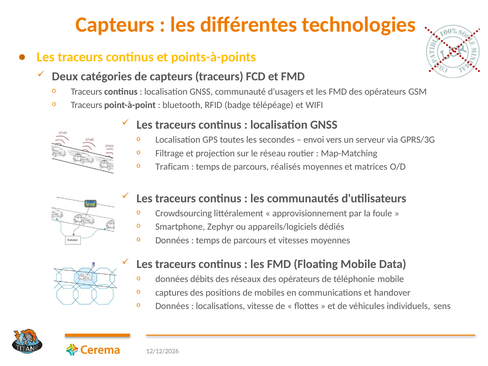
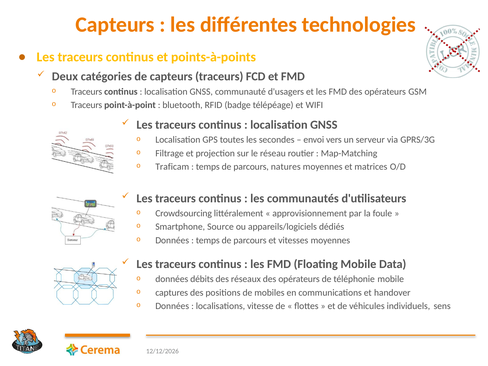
réalisés: réalisés -> natures (286, 167)
Zephyr: Zephyr -> Source (220, 227)
